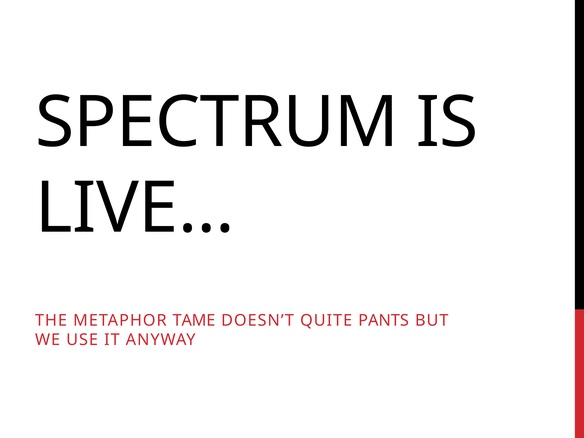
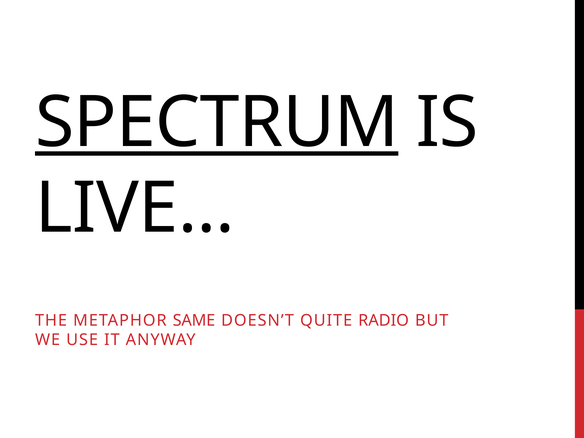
SPECTRUM underline: none -> present (217, 123)
TAME: TAME -> SAME (194, 320)
PANTS: PANTS -> RADIO (384, 320)
